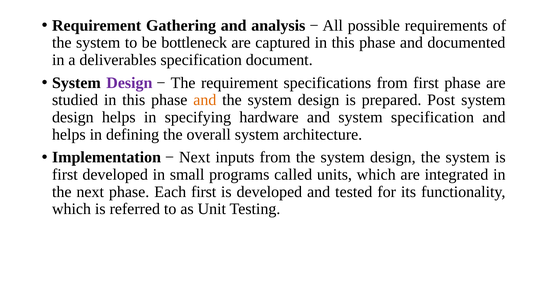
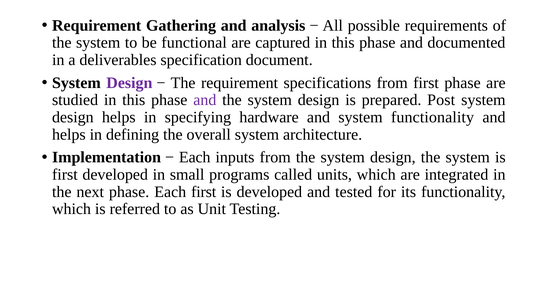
bottleneck: bottleneck -> functional (194, 43)
and colour: orange -> purple (205, 100)
system specification: specification -> functionality (433, 117)
Next: Next -> Each (195, 158)
